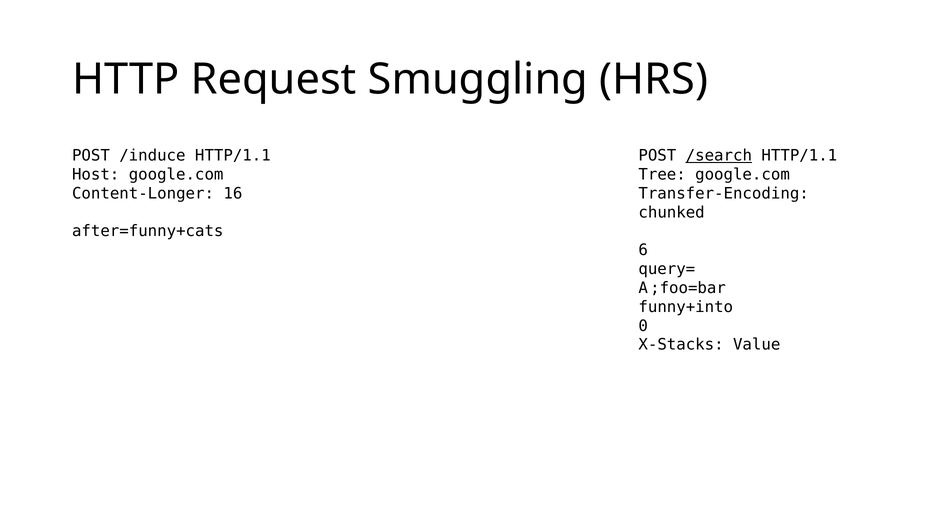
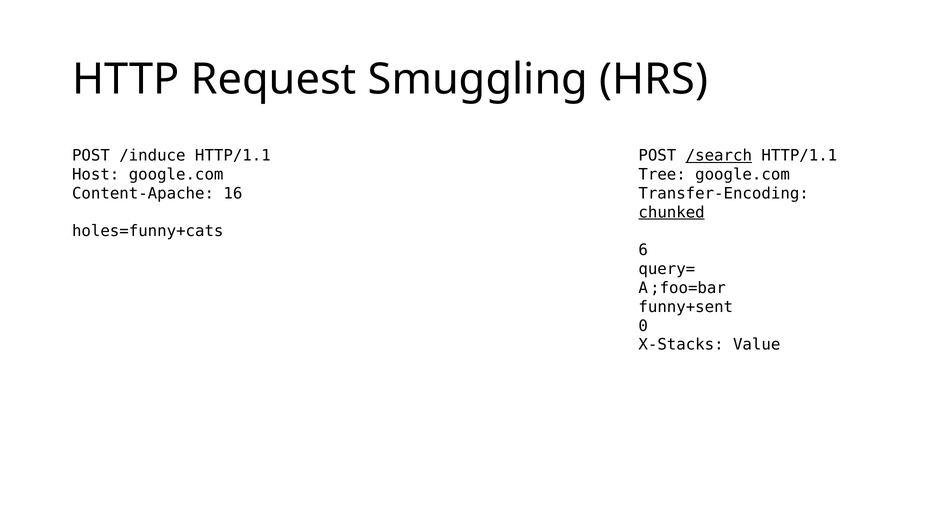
Content-Longer: Content-Longer -> Content-Apache (143, 194)
chunked underline: none -> present (672, 212)
after=funny+cats: after=funny+cats -> holes=funny+cats (148, 231)
funny+into: funny+into -> funny+sent (686, 307)
